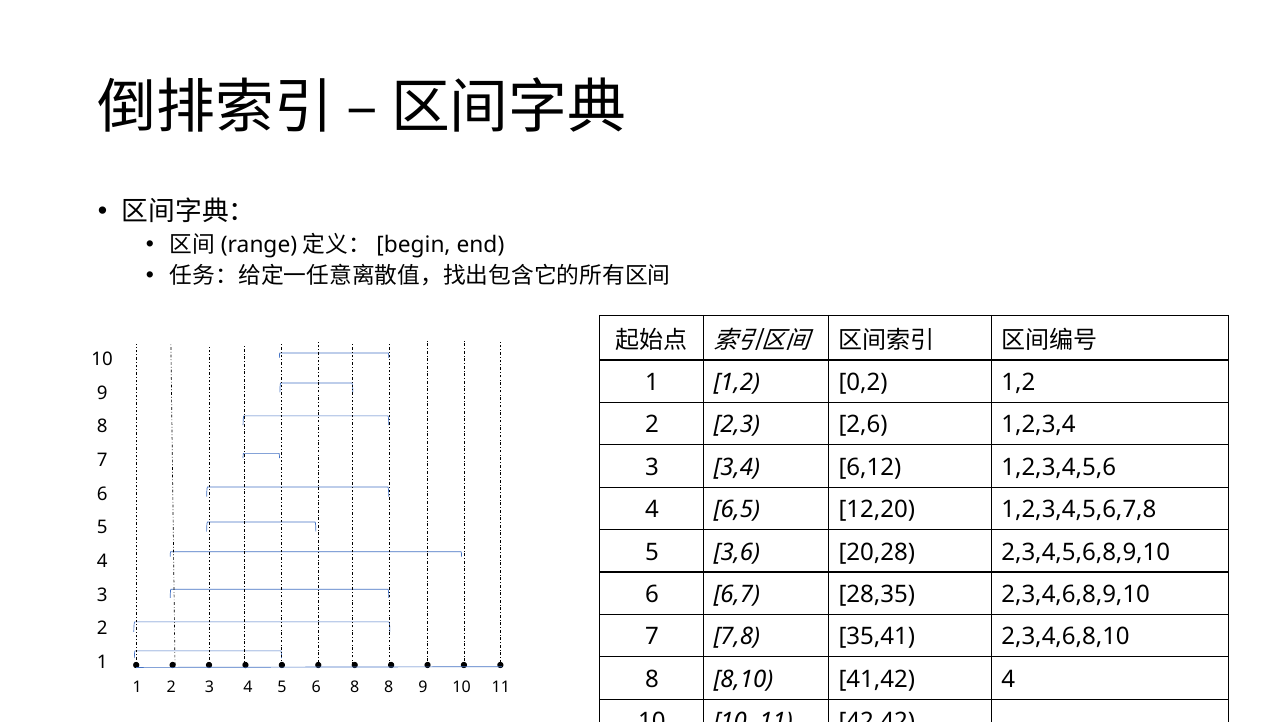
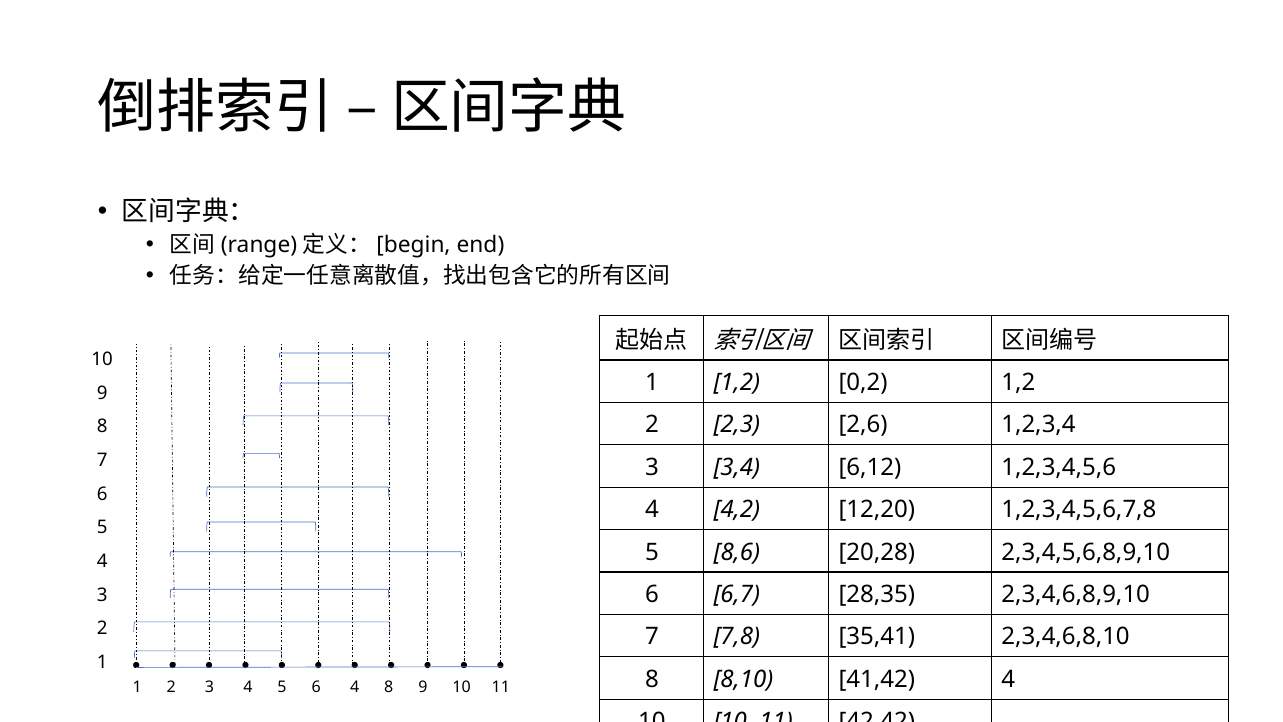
6,5: 6,5 -> 4,2 (737, 510)
3,6: 3,6 -> 8,6 (737, 552)
6 8: 8 -> 4 (355, 687)
